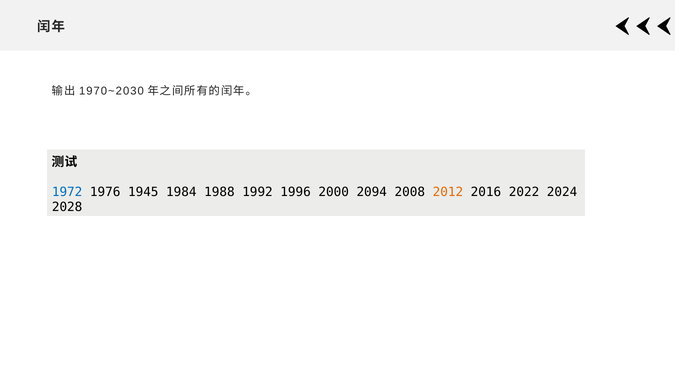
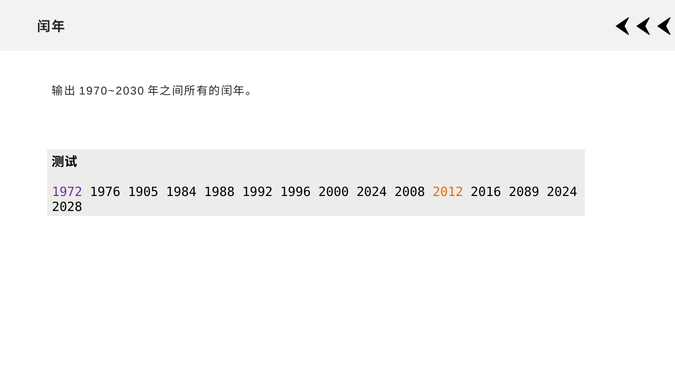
1972 colour: blue -> purple (67, 192)
1945: 1945 -> 1905 (143, 192)
2000 2094: 2094 -> 2024 (372, 192)
2022: 2022 -> 2089 (524, 192)
